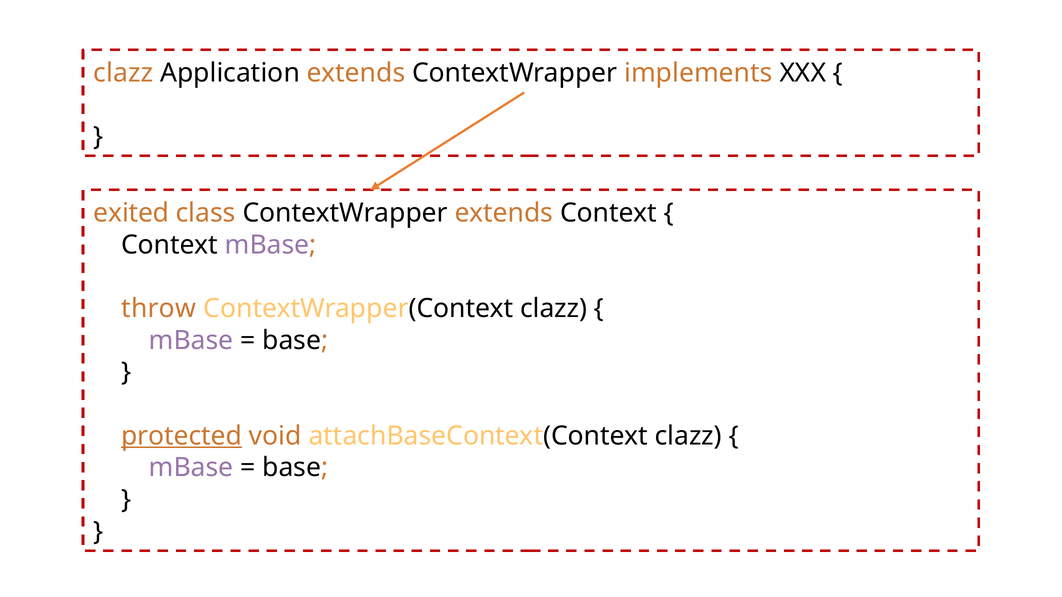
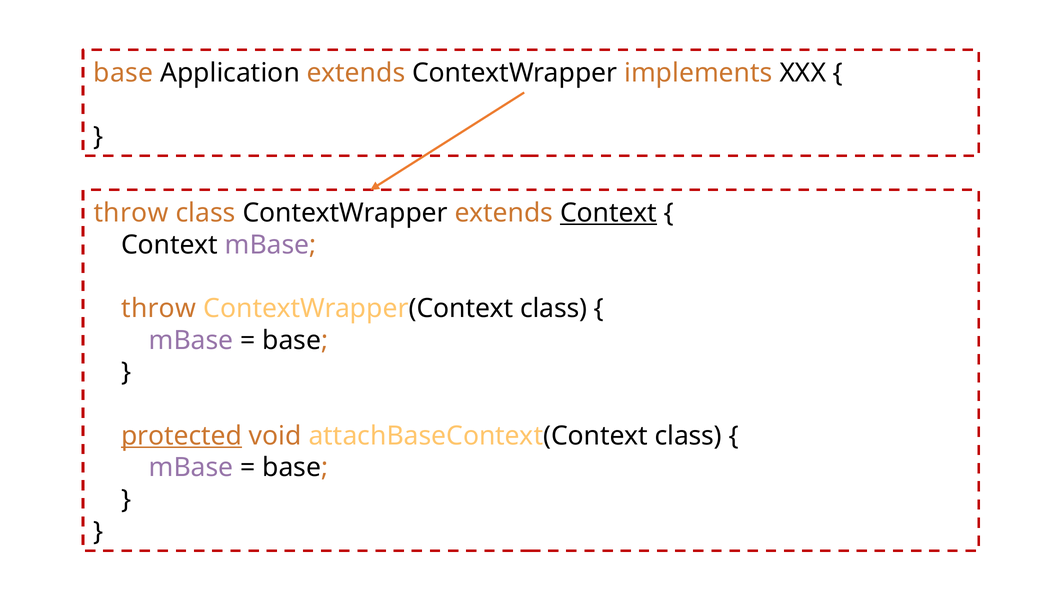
clazz: clazz -> base (123, 73)
exited: exited -> throw (131, 213)
Context underline: none -> present (609, 213)
ContextWrapper(Context clazz: clazz -> class (554, 309)
attachBaseContext(Context clazz: clazz -> class (688, 436)
